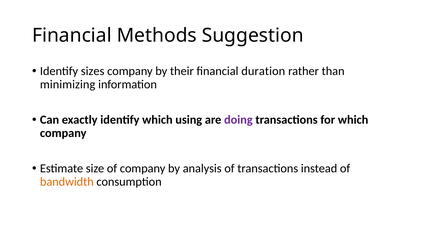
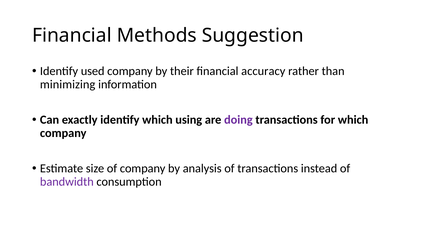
sizes: sizes -> used (93, 71)
duration: duration -> accuracy (263, 71)
bandwidth colour: orange -> purple (67, 182)
